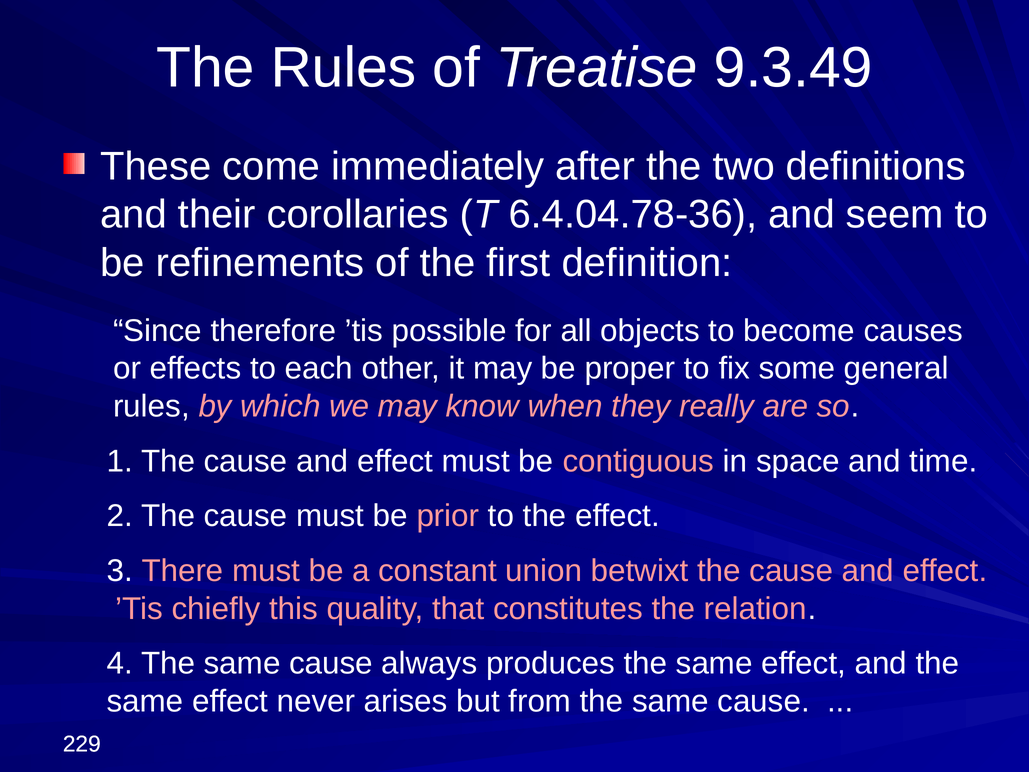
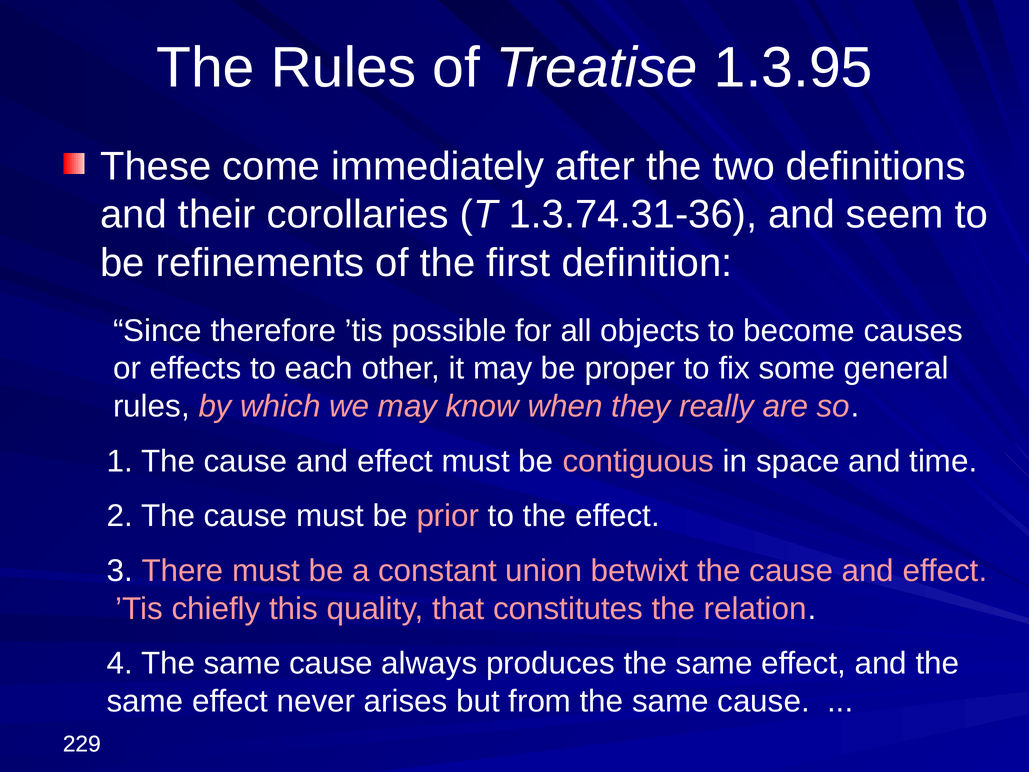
9.3.49: 9.3.49 -> 1.3.95 (793, 68)
6.4.04.78-36: 6.4.04.78-36 -> 1.3.74.31-36 (633, 215)
